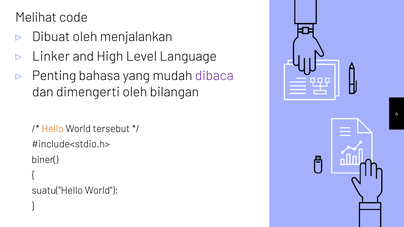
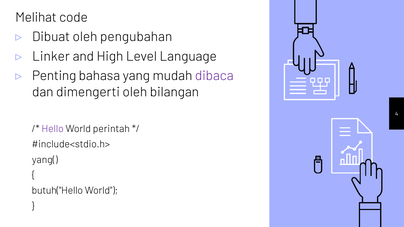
menjalankan: menjalankan -> pengubahan (136, 37)
Hello colour: orange -> purple (53, 129)
tersebut: tersebut -> perintah (111, 129)
biner(: biner( -> yang( (45, 160)
suatu("Hello: suatu("Hello -> butuh("Hello (57, 191)
